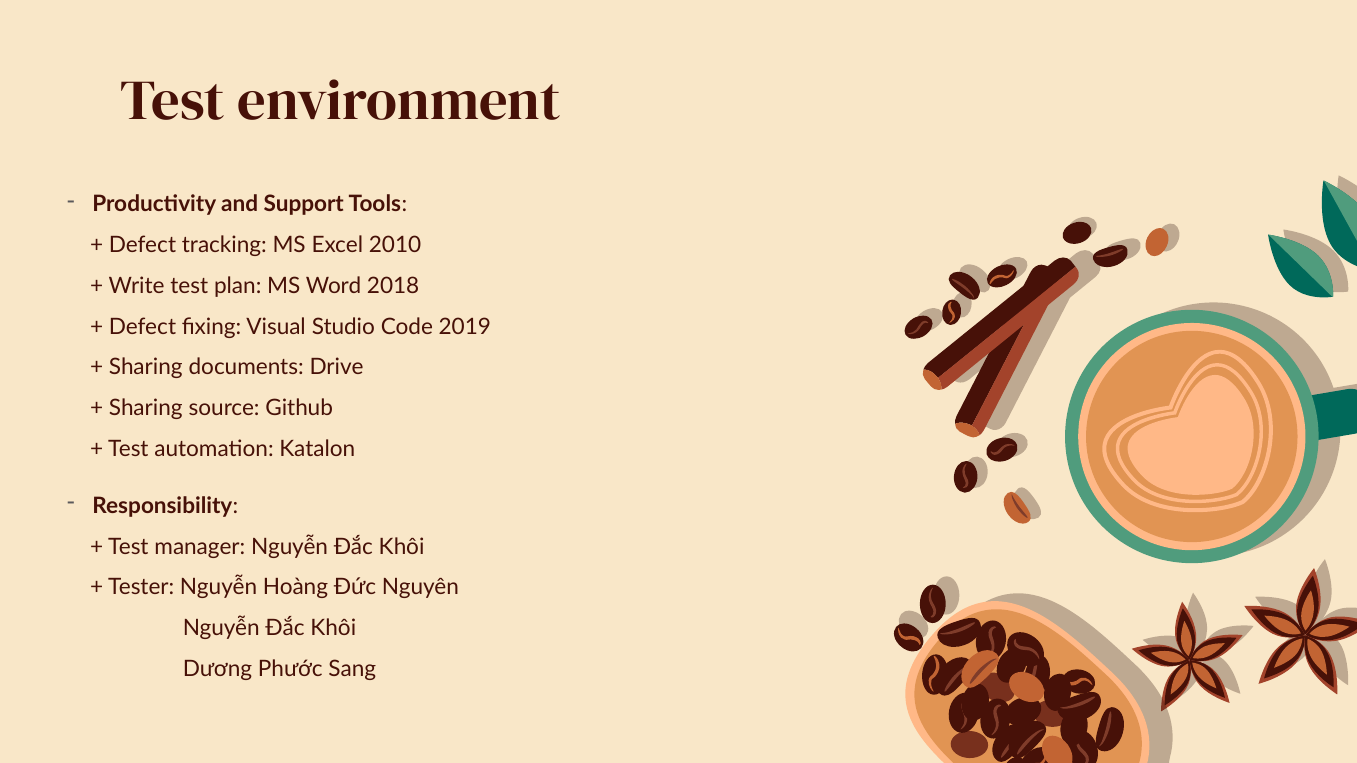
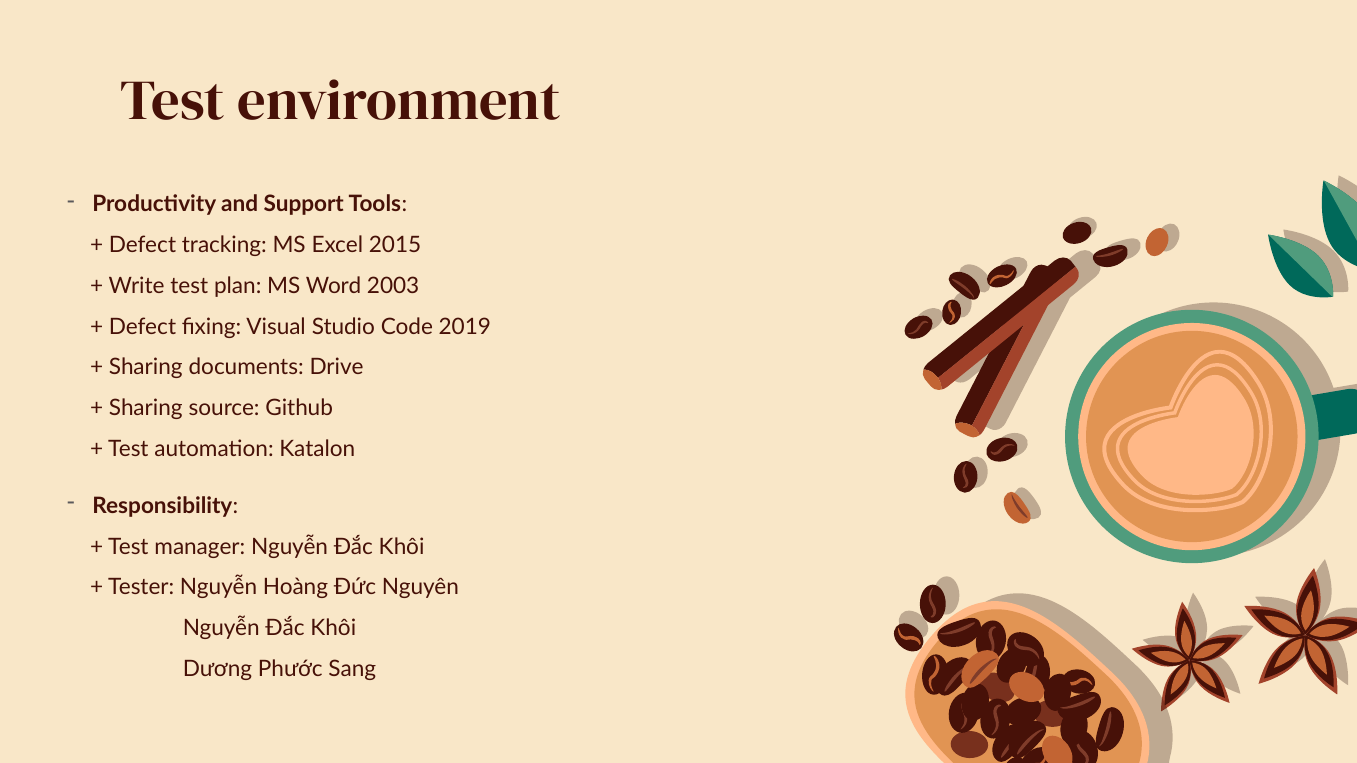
2010: 2010 -> 2015 (395, 245)
2018: 2018 -> 2003 (393, 286)
